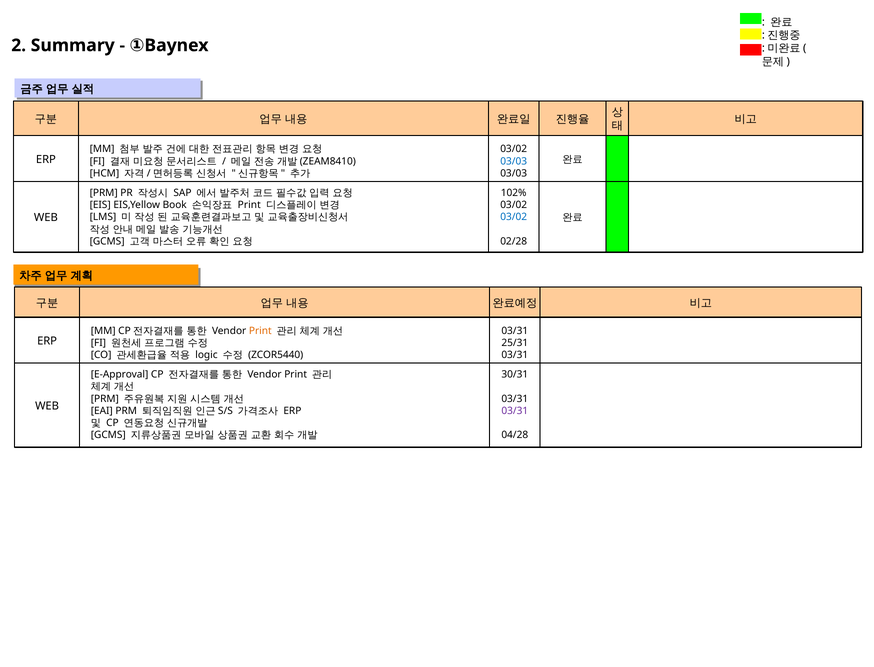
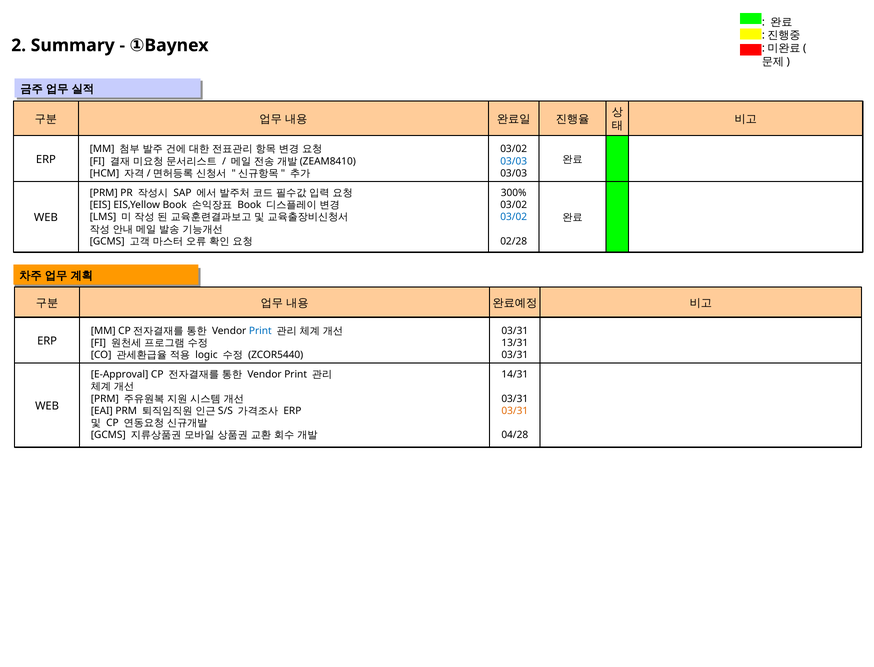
102%: 102% -> 300% (514, 193)
Print: Print -> Book (249, 205)
Print colour: orange -> blue (260, 331)
25/31: 25/31 -> 13/31 (515, 343)
30/31: 30/31 -> 14/31 (515, 374)
03/31 colour: purple -> orange (515, 411)
